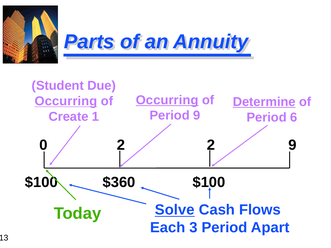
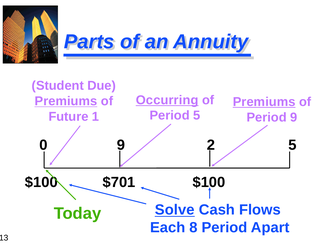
Occurring: Occurring -> Premiums (66, 101)
Determine: Determine -> Premiums (264, 102)
Period 9: 9 -> 5 (197, 116)
Create: Create -> Future (68, 117)
Period 6: 6 -> 9 (294, 117)
0 2: 2 -> 9 (121, 145)
2 9: 9 -> 5 (293, 145)
$360: $360 -> $701 (119, 182)
3: 3 -> 8 (193, 228)
